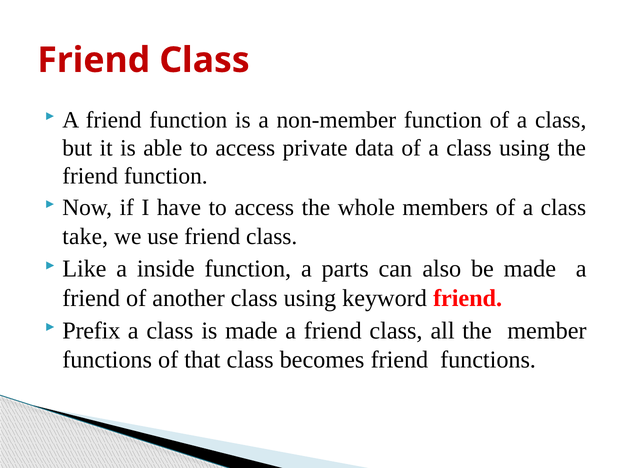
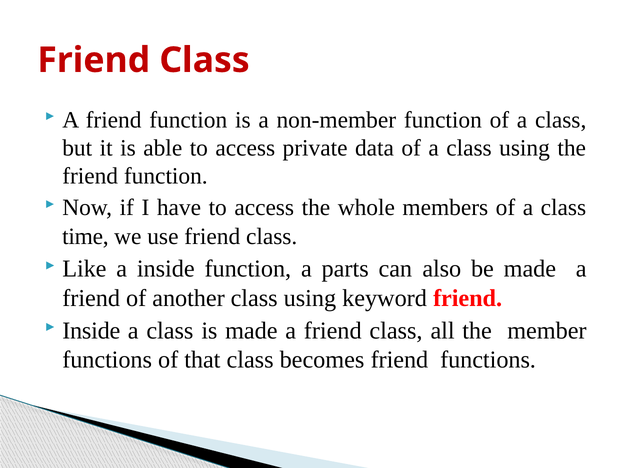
take: take -> time (85, 237)
Prefix: Prefix -> Inside (91, 331)
